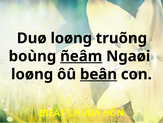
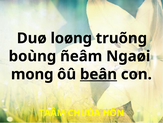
ñeâm underline: present -> none (81, 56)
loøng: loøng -> mong (32, 74)
BIEÄT: BIEÄT -> TAÂM (52, 112)
